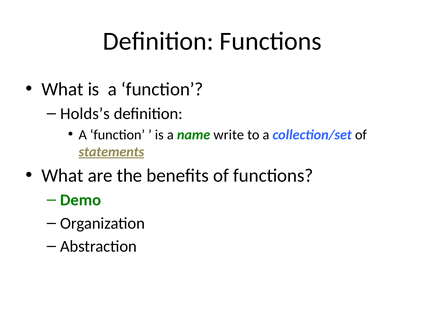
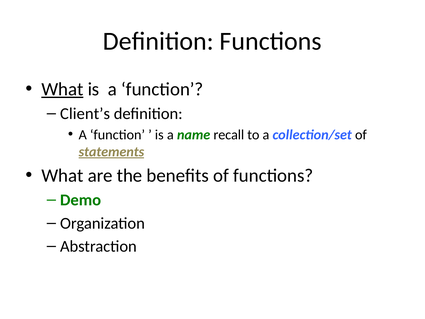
What underline: none -> present (62, 89)
Holds’s: Holds’s -> Client’s (85, 114)
write: write -> recall (229, 135)
